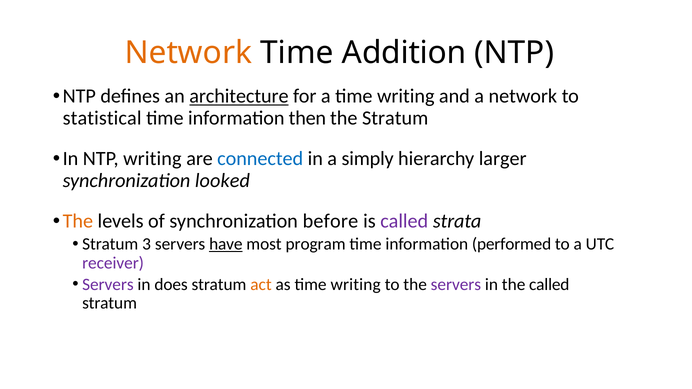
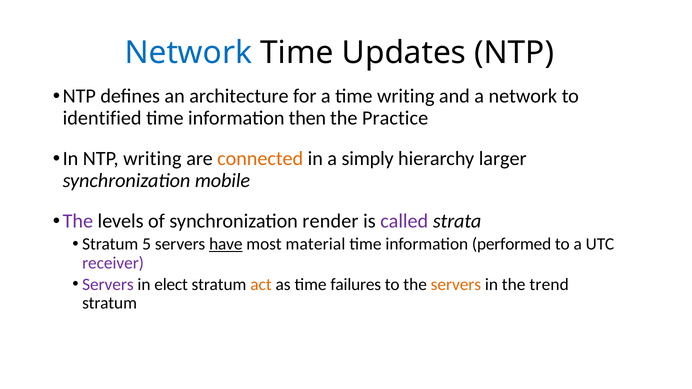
Network colour: orange -> blue (188, 53)
Addition: Addition -> Updates (404, 53)
architecture underline: present -> none (239, 96)
statistical: statistical -> identified (102, 118)
the Stratum: Stratum -> Practice (395, 118)
connected colour: blue -> orange (260, 159)
looked: looked -> mobile (222, 181)
The colour: orange -> purple (78, 221)
before: before -> render (330, 221)
3: 3 -> 5 (147, 244)
program: program -> material (315, 244)
does: does -> elect (171, 284)
as time writing: writing -> failures (356, 284)
servers colour: purple -> orange (456, 284)
the called: called -> trend (549, 284)
